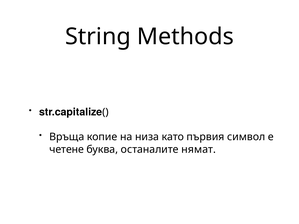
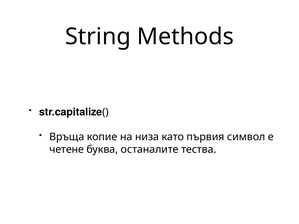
нямат: нямат -> тества (199, 150)
